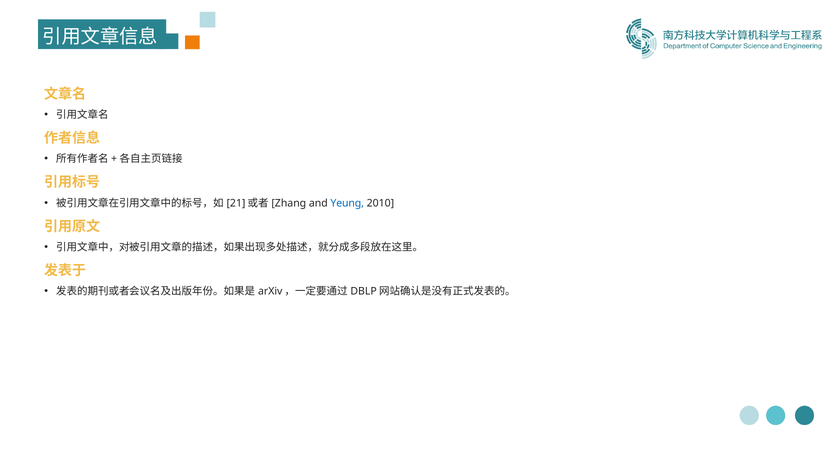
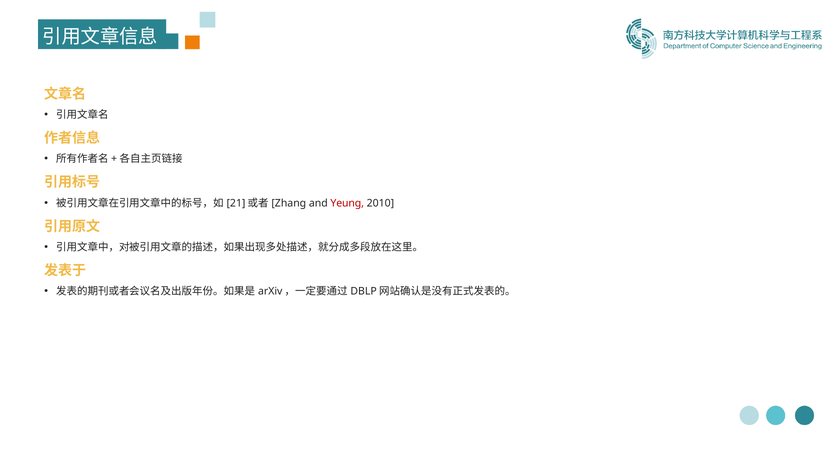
Yeung colour: blue -> red (347, 203)
